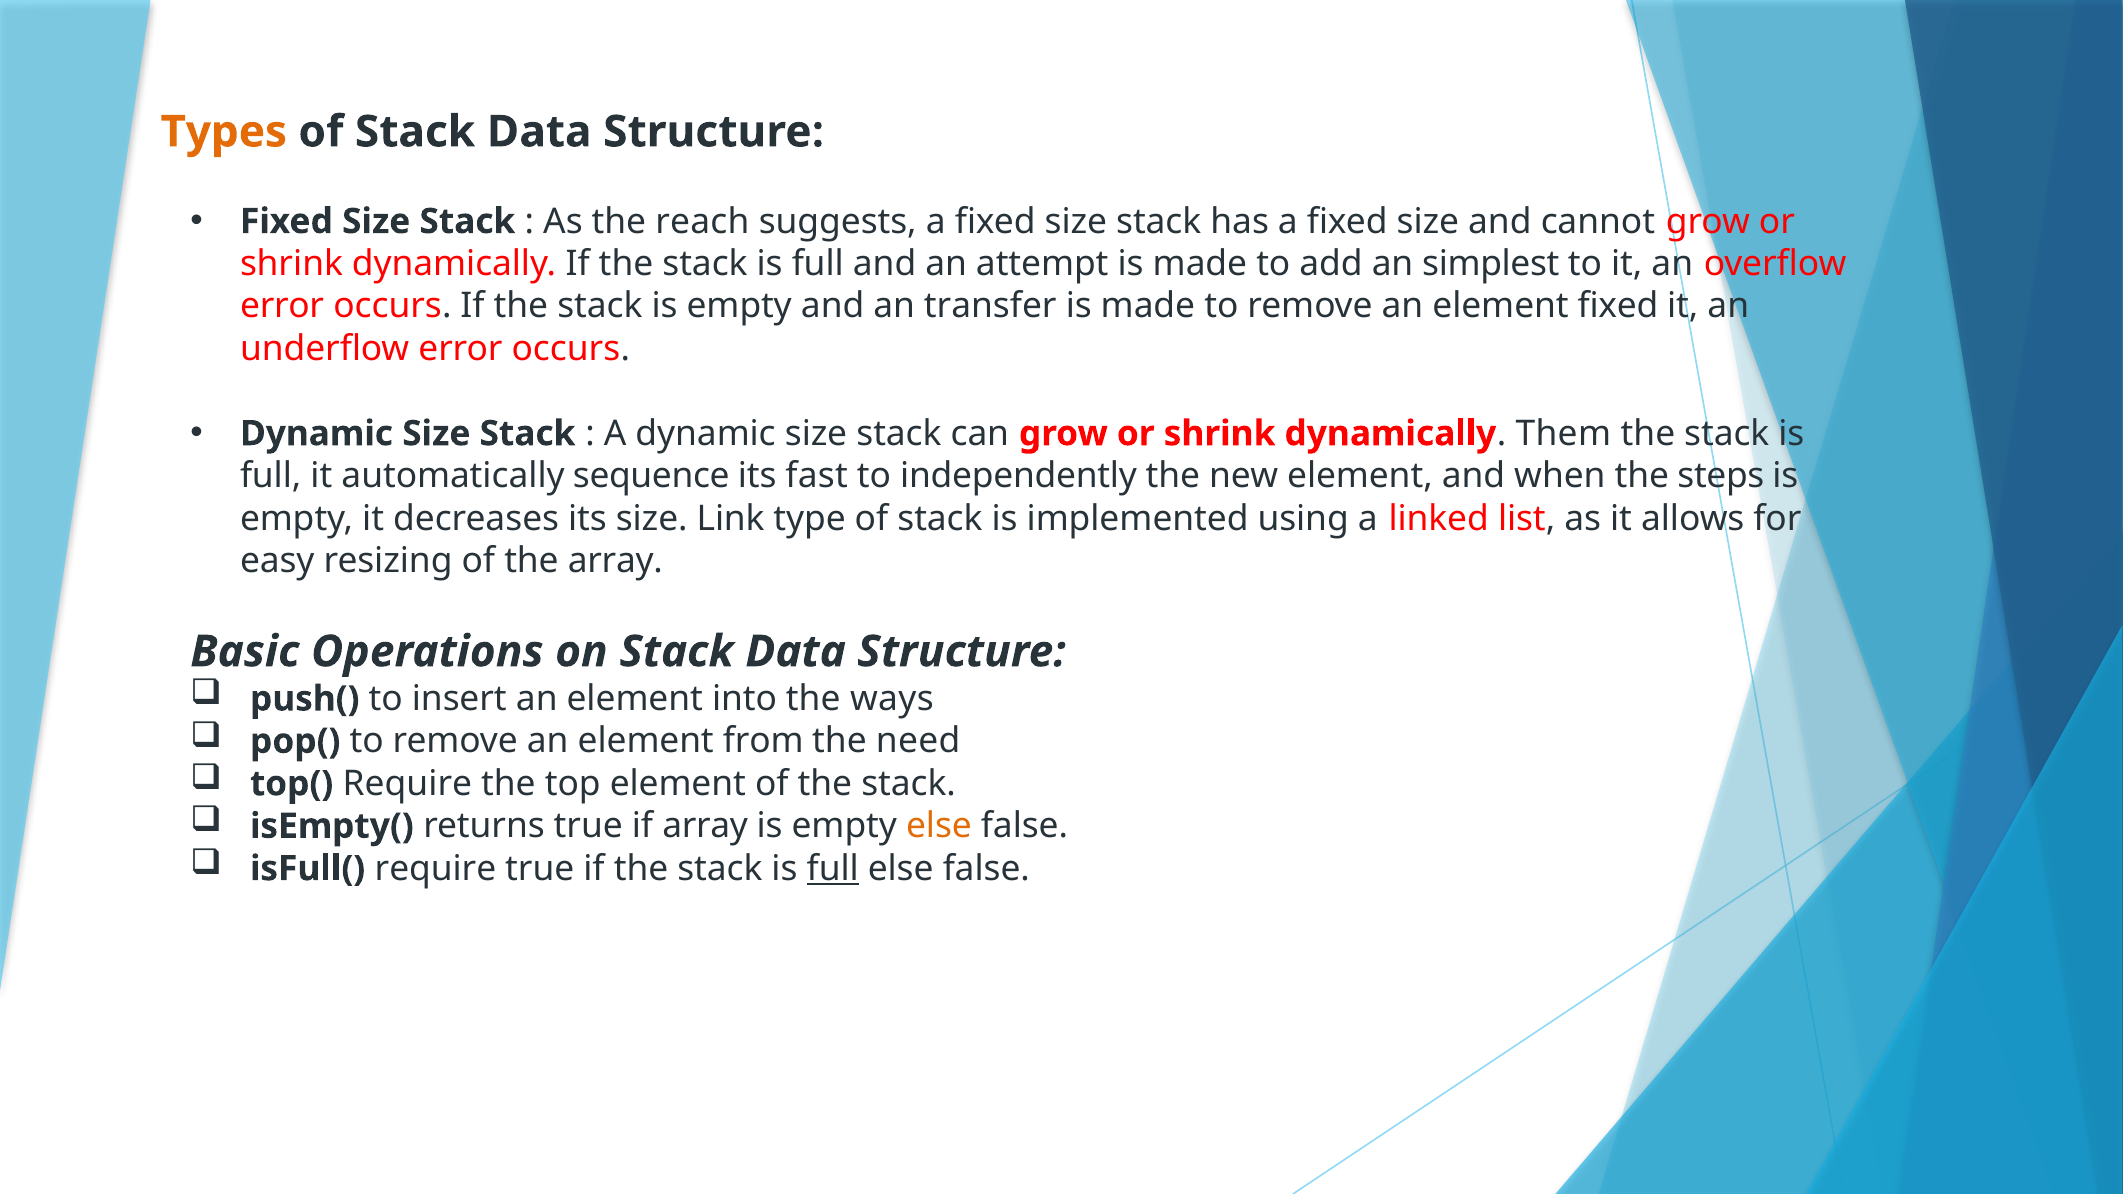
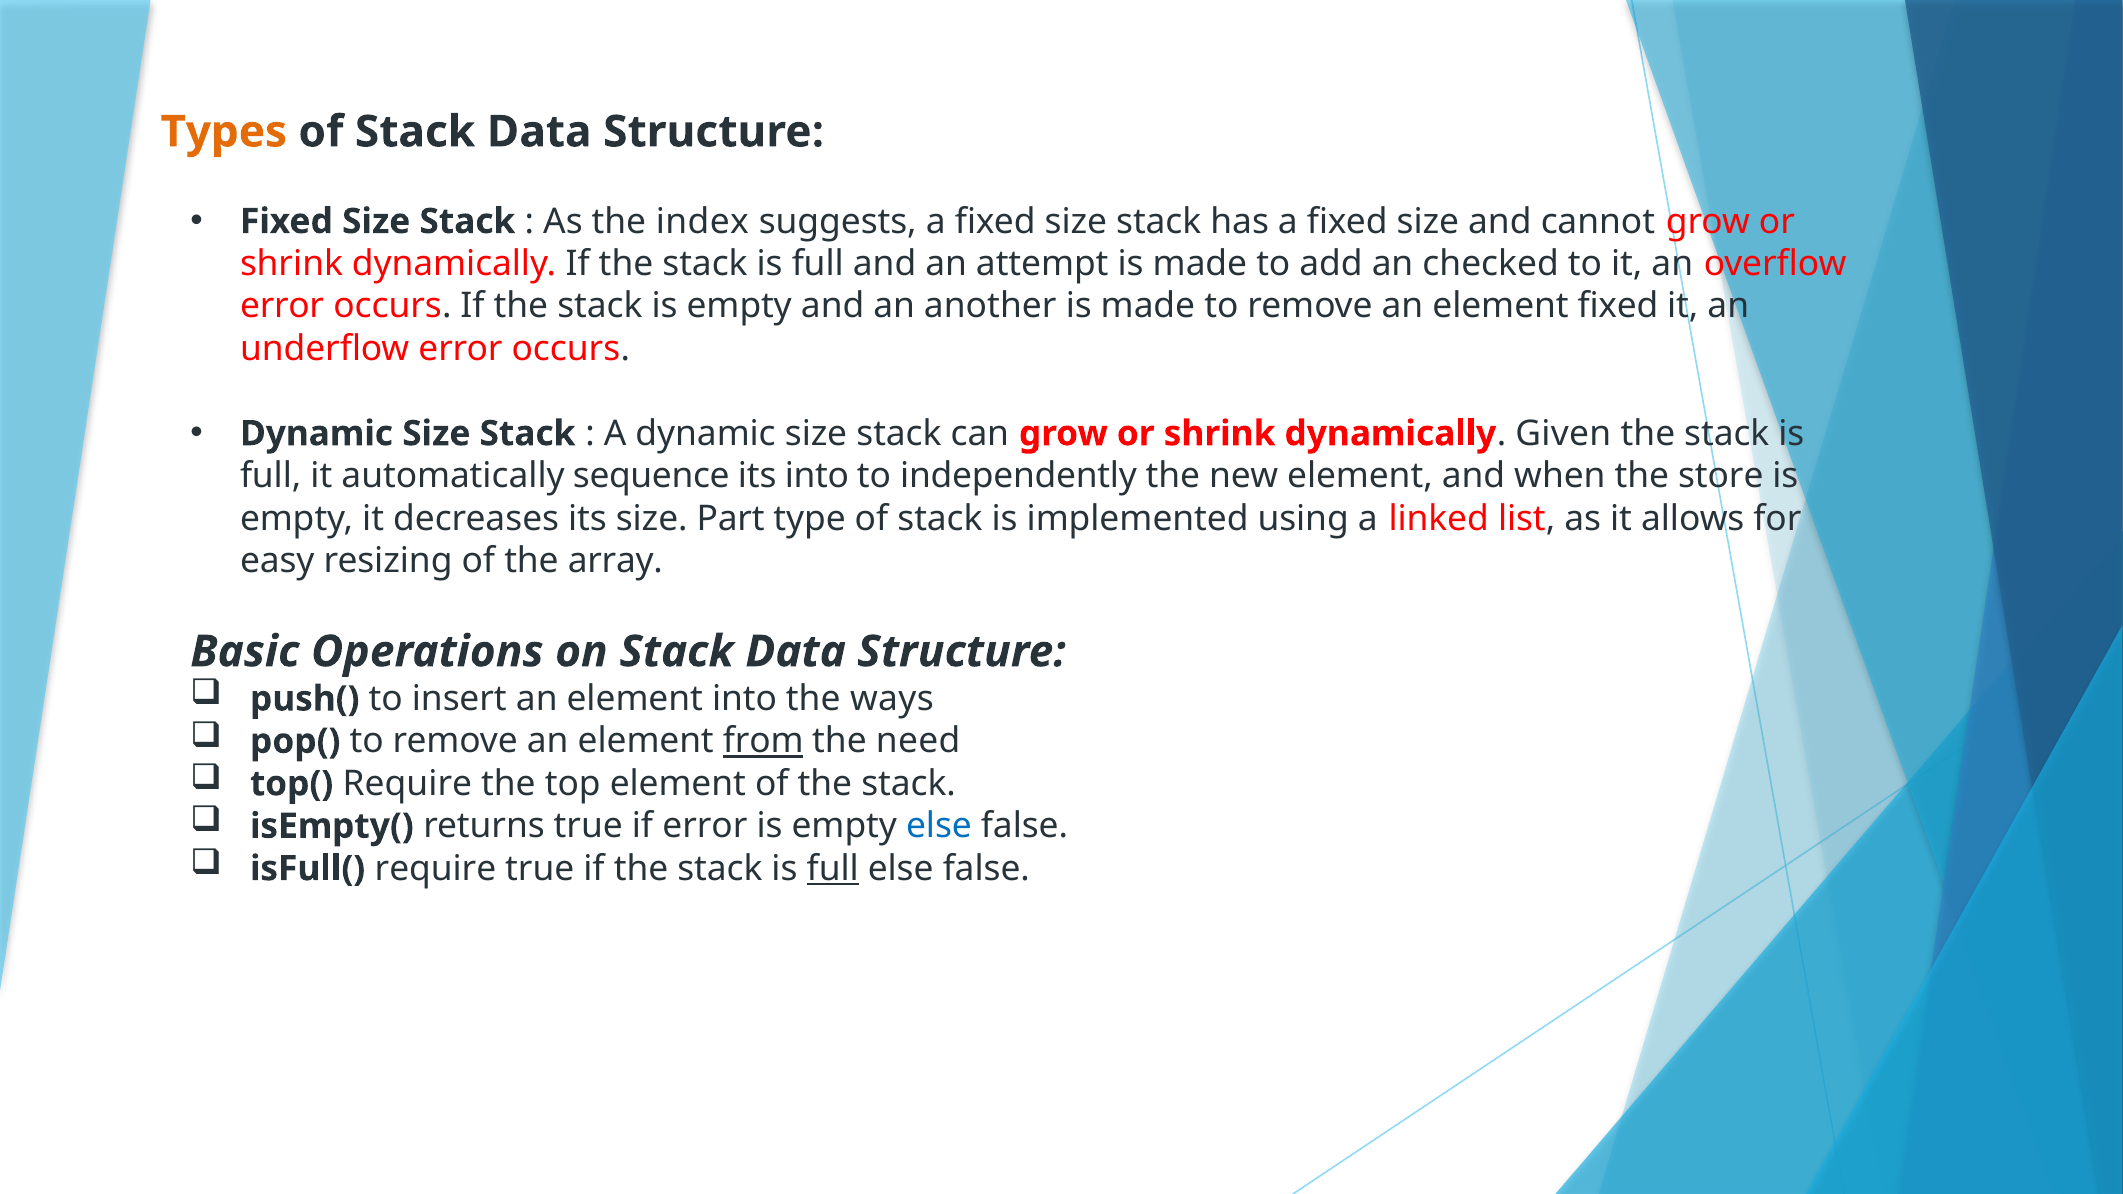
reach: reach -> index (702, 221)
simplest: simplest -> checked (1491, 264)
transfer: transfer -> another (990, 306)
Them: Them -> Given (1563, 434)
its fast: fast -> into (817, 476)
steps: steps -> store (1721, 476)
Link: Link -> Part (731, 519)
from underline: none -> present (763, 741)
if array: array -> error (705, 826)
else colour: orange -> blue (939, 826)
